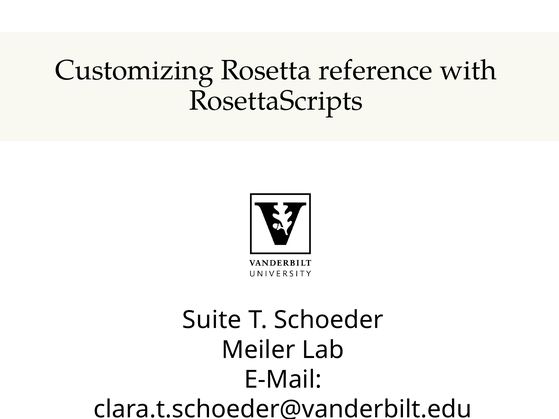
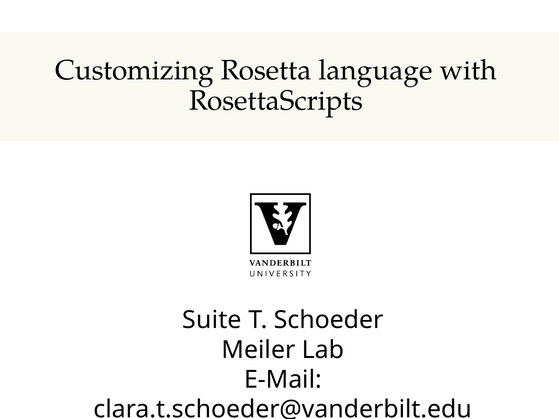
reference: reference -> language (376, 70)
